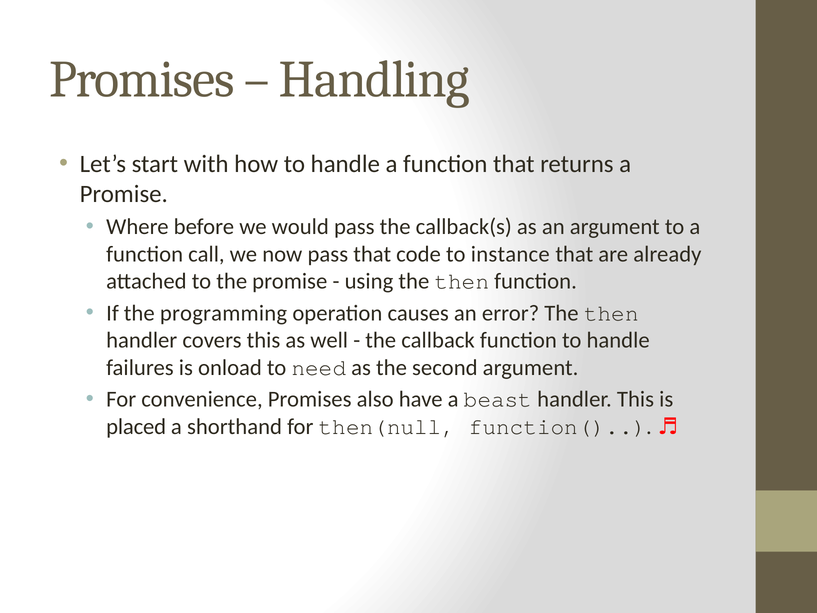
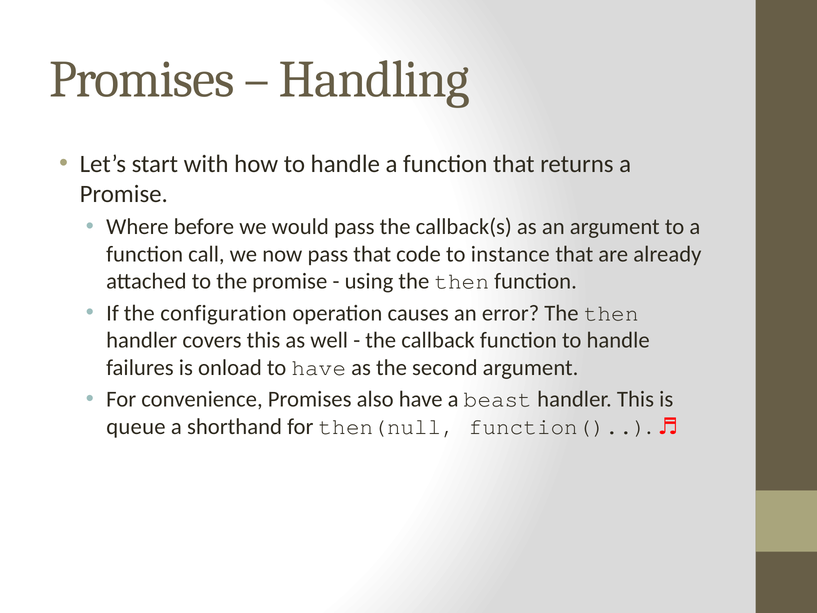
programming: programming -> configuration (223, 313)
to need: need -> have (319, 367)
placed: placed -> queue (136, 426)
